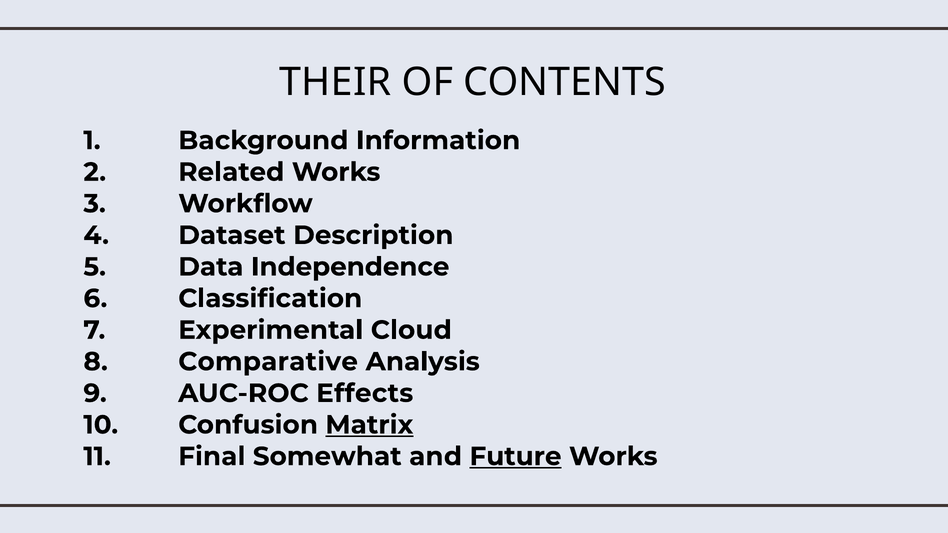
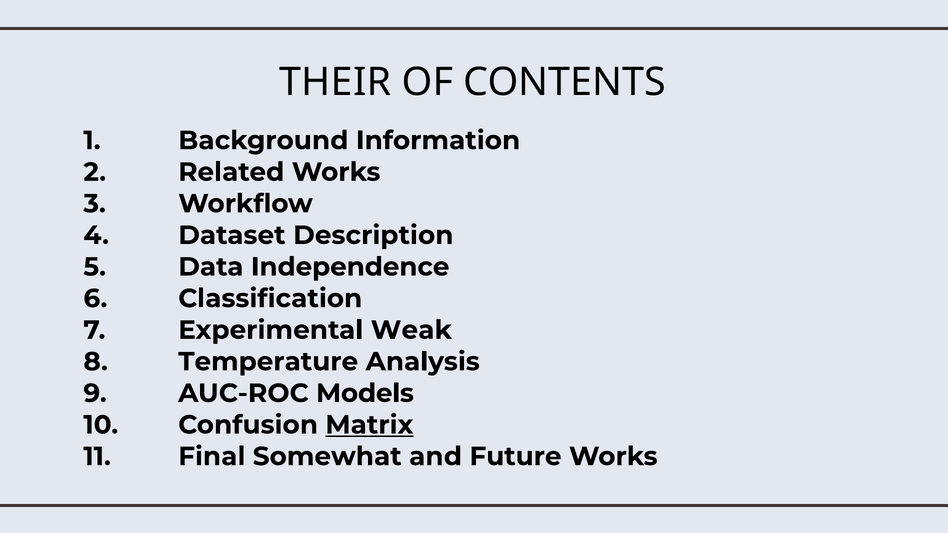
Cloud: Cloud -> Weak (411, 330)
Comparative: Comparative -> Temperature (268, 362)
Effects: Effects -> Models (365, 393)
Future underline: present -> none (515, 457)
